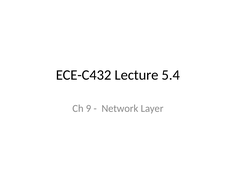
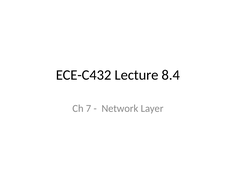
5.4: 5.4 -> 8.4 (171, 75)
9: 9 -> 7 (89, 109)
